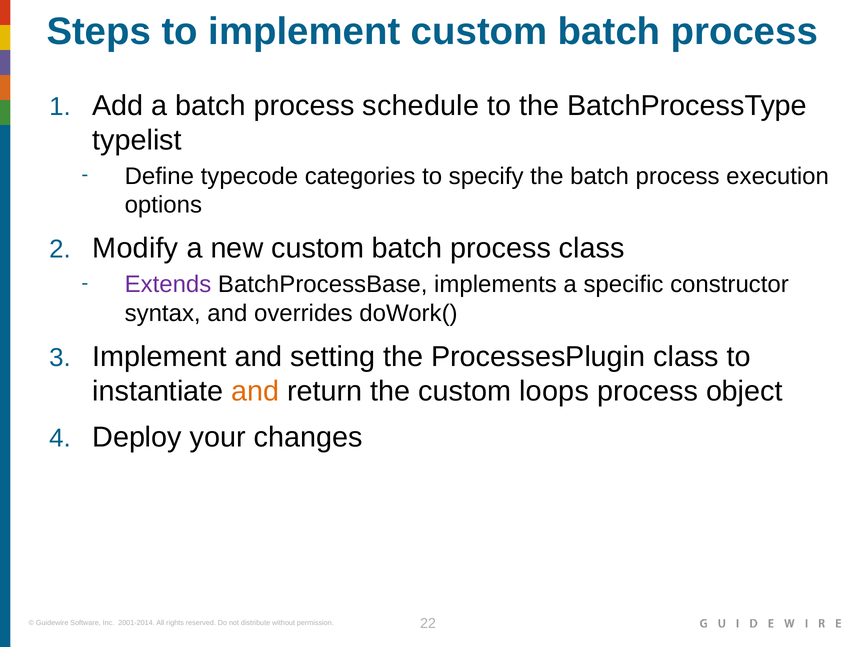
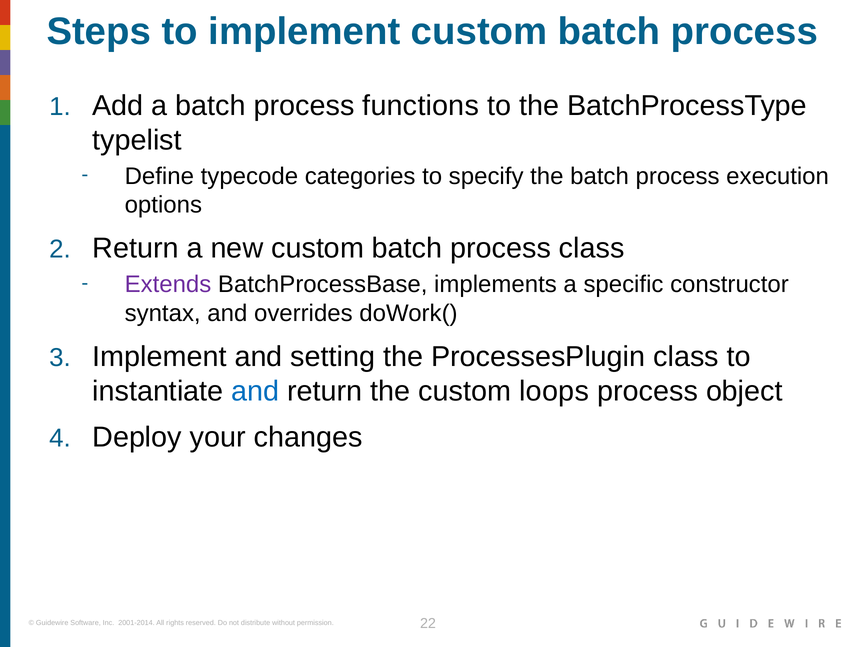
schedule: schedule -> functions (421, 106)
Modify: Modify -> Return (135, 248)
and colour: orange -> blue (255, 391)
